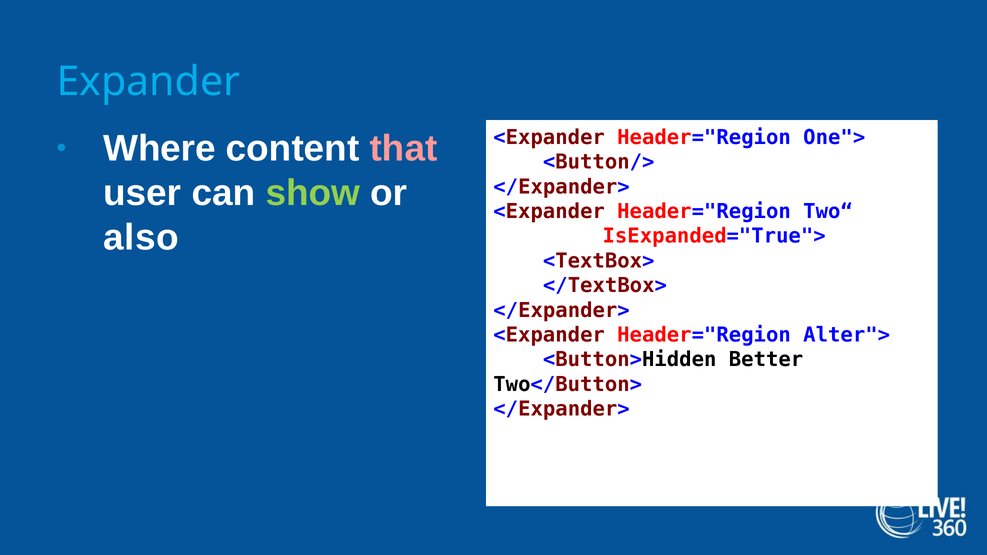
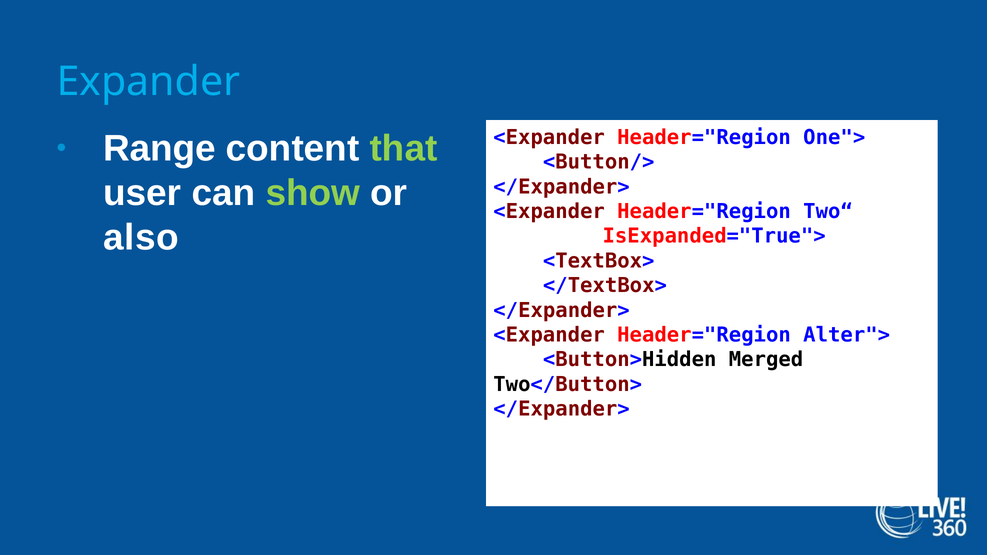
Where: Where -> Range (159, 149)
that colour: pink -> light green (404, 149)
Better: Better -> Merged (766, 360)
